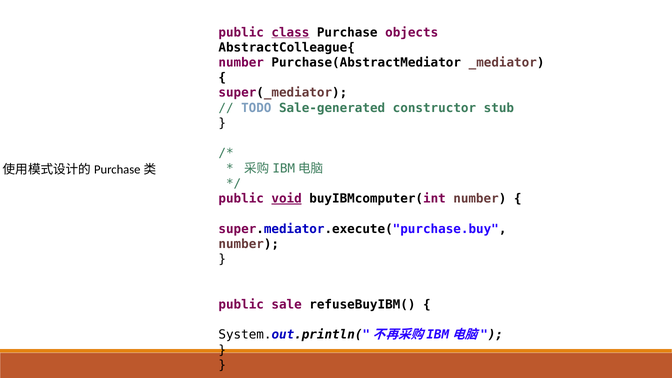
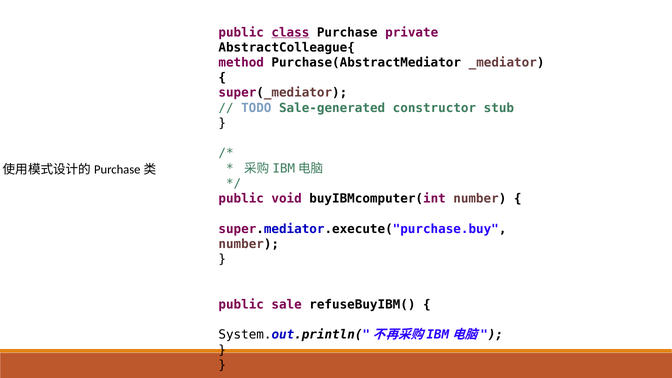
objects: objects -> private (412, 32)
number: number -> method (241, 63)
void underline: present -> none (287, 199)
